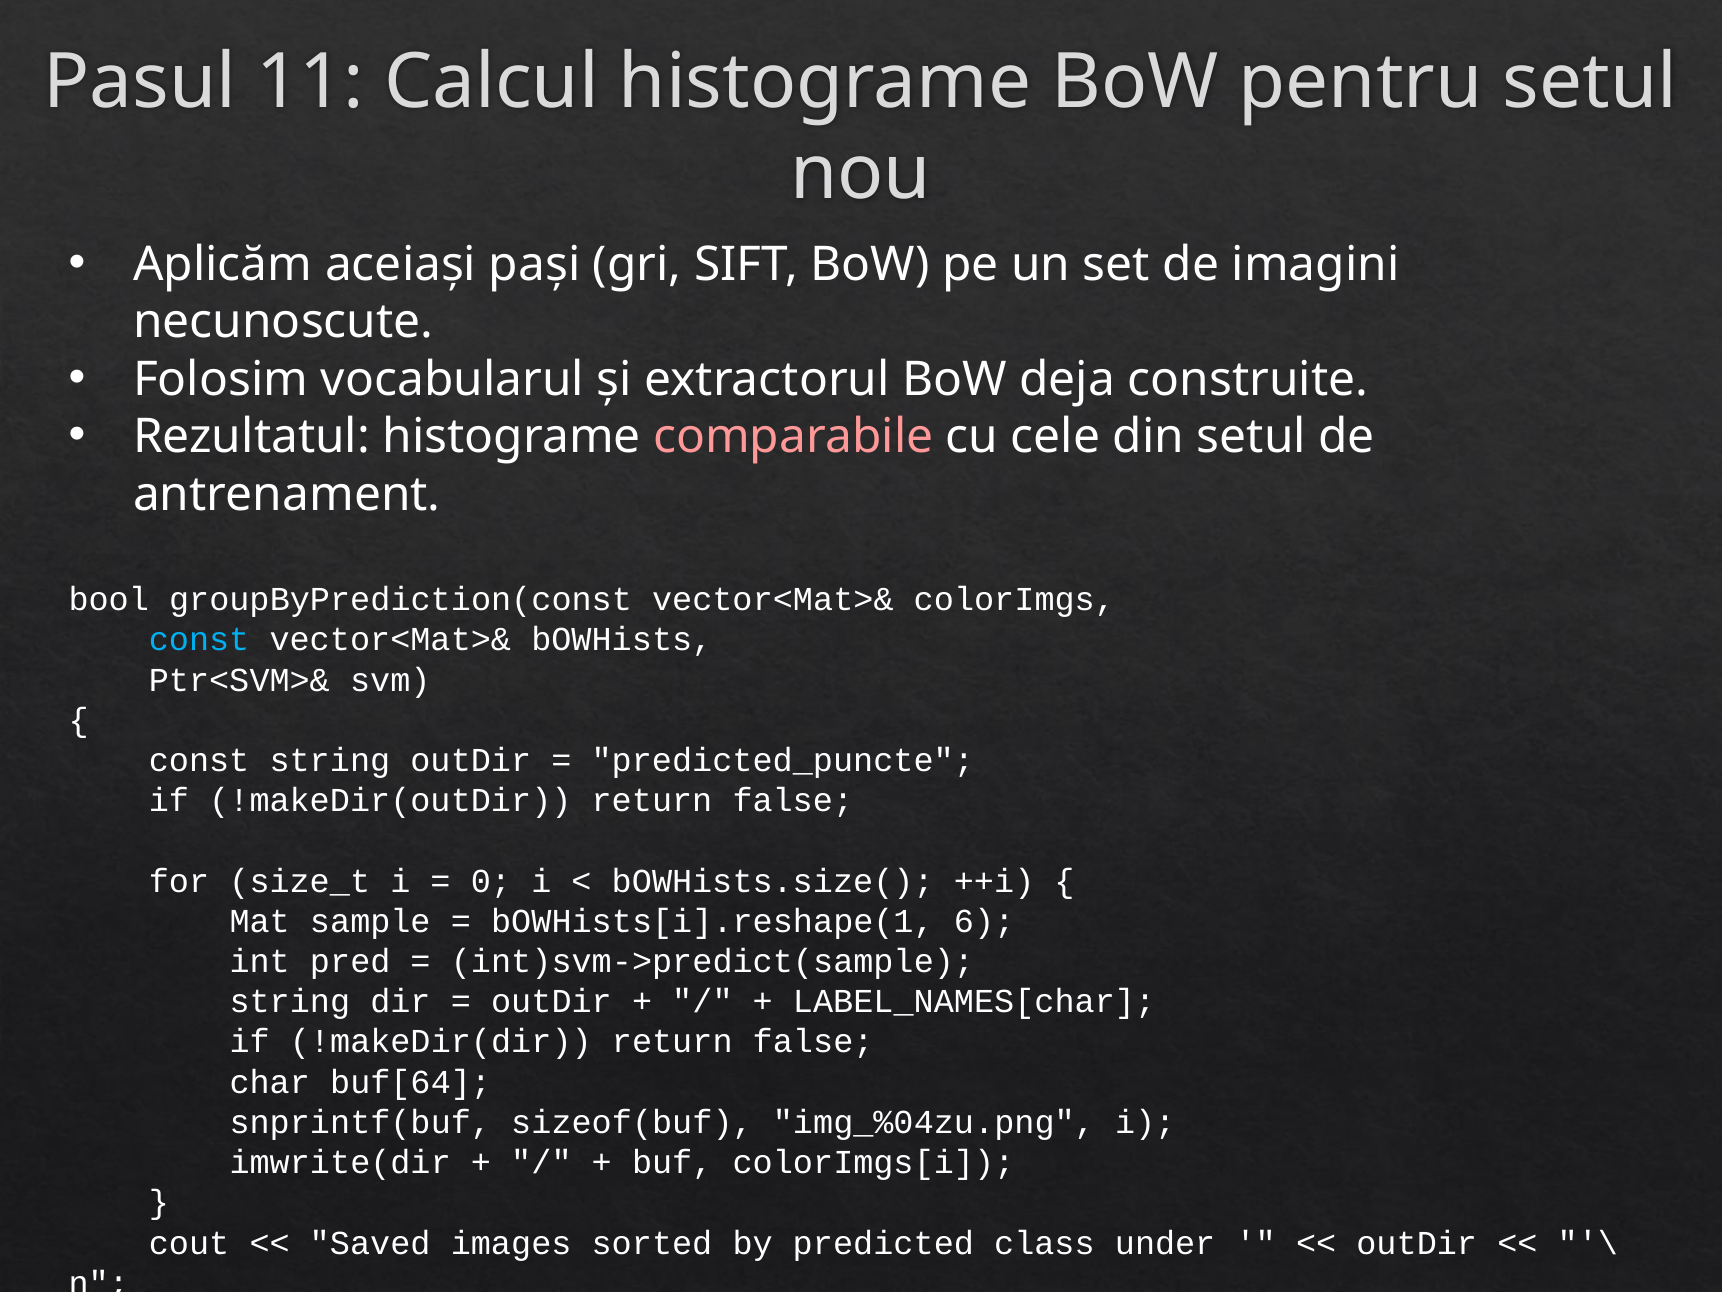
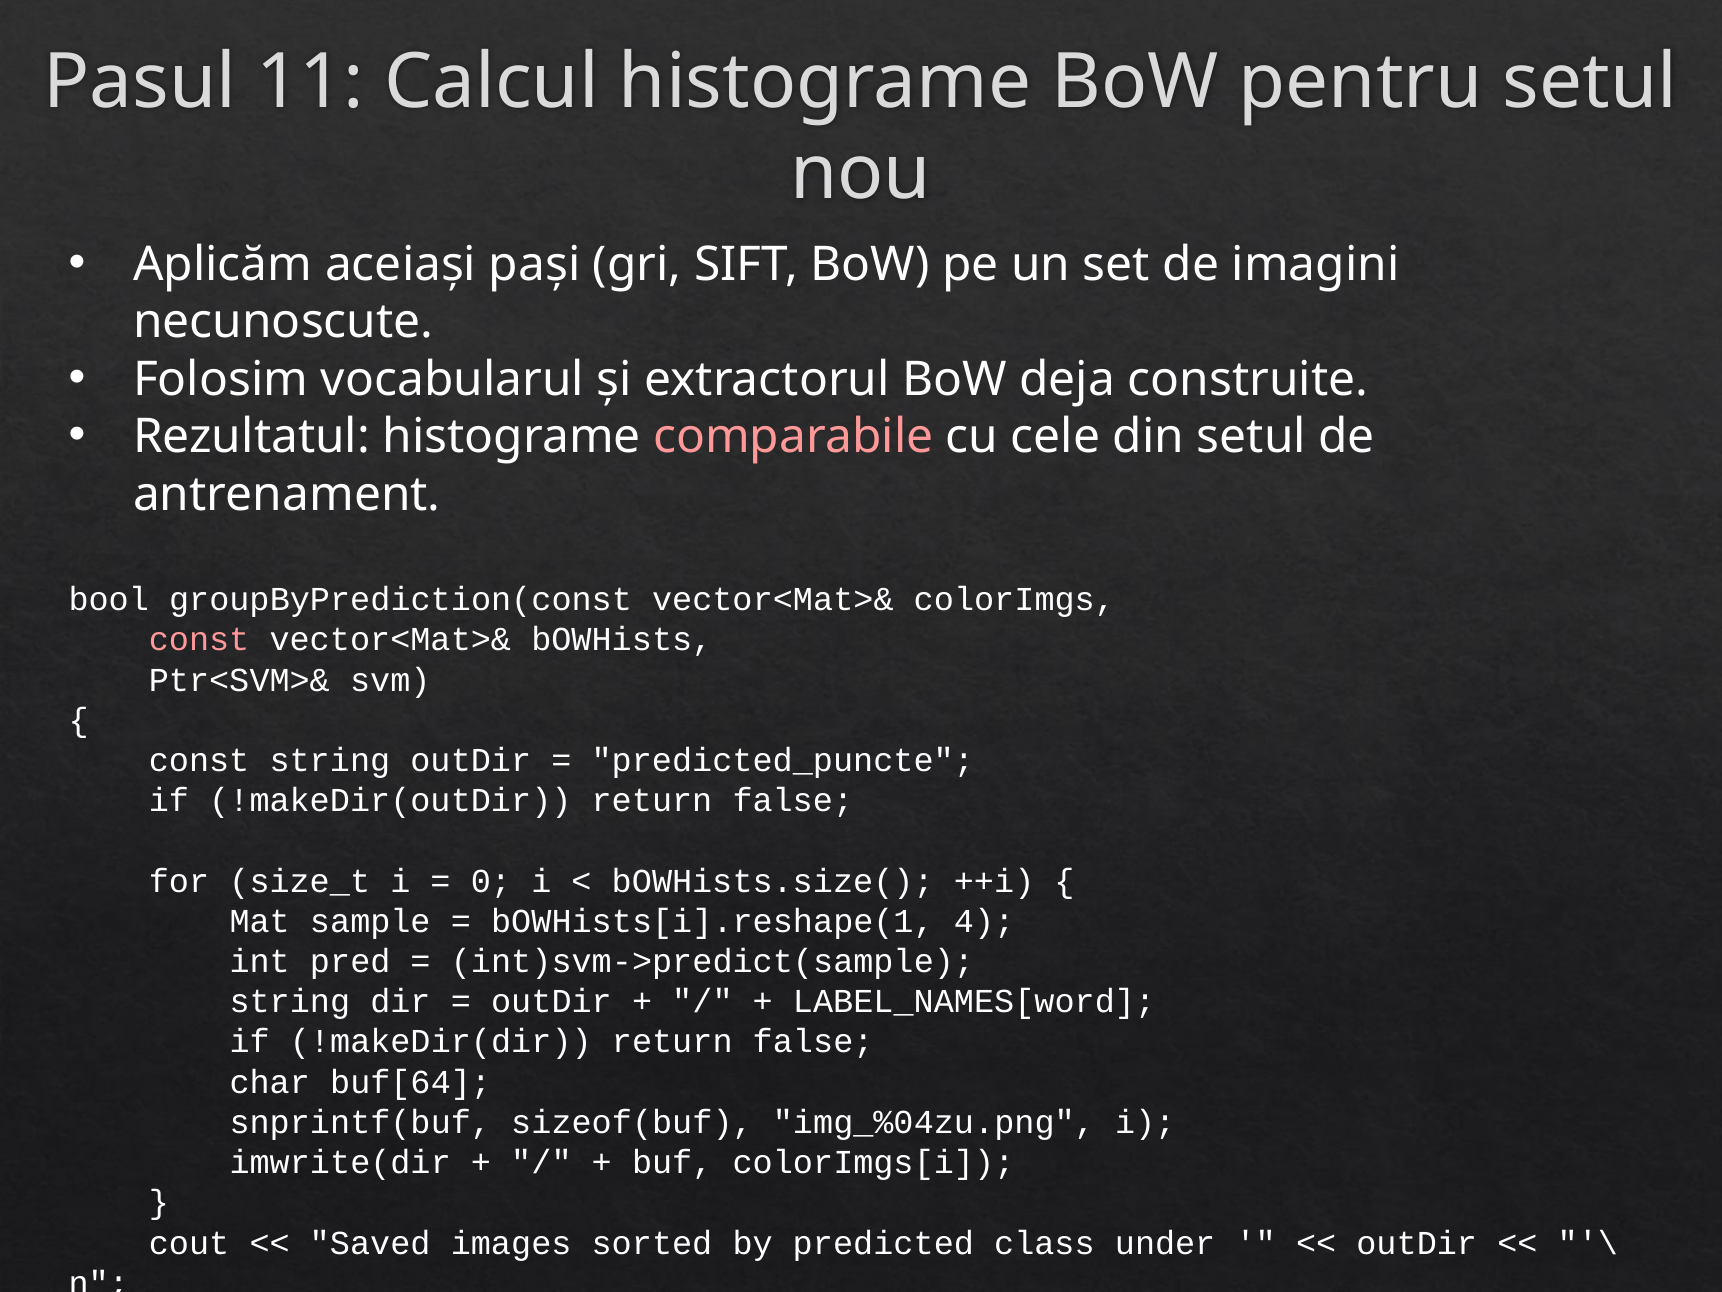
const colour: light blue -> pink (199, 640)
6: 6 -> 4 (984, 921)
LABEL_NAMES[char: LABEL_NAMES[char -> LABEL_NAMES[word (974, 1001)
